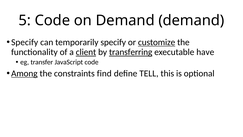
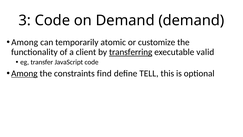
5: 5 -> 3 (25, 20)
Specify: Specify -> Among (25, 42)
temporarily specify: specify -> atomic (113, 42)
customize underline: present -> none (157, 42)
client underline: present -> none (86, 52)
have: have -> valid (205, 52)
